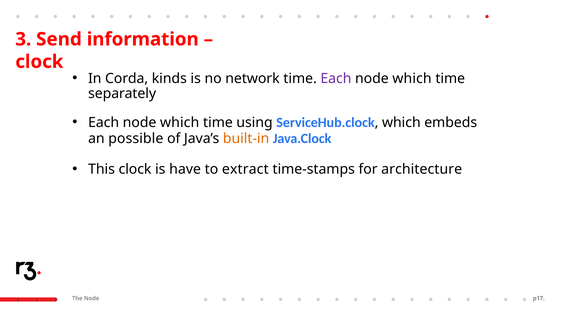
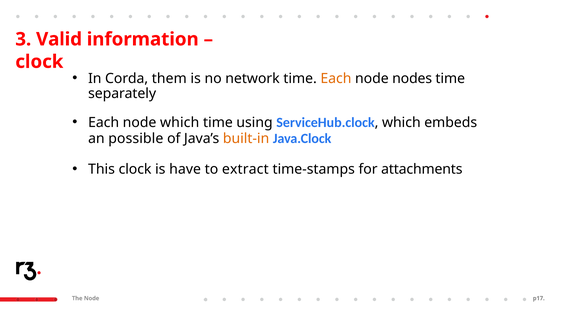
Send: Send -> Valid (59, 39)
kinds: kinds -> them (169, 78)
Each colour: purple -> orange (336, 78)
which: which -> nodes (412, 78)
architecture: architecture -> attachments (422, 169)
